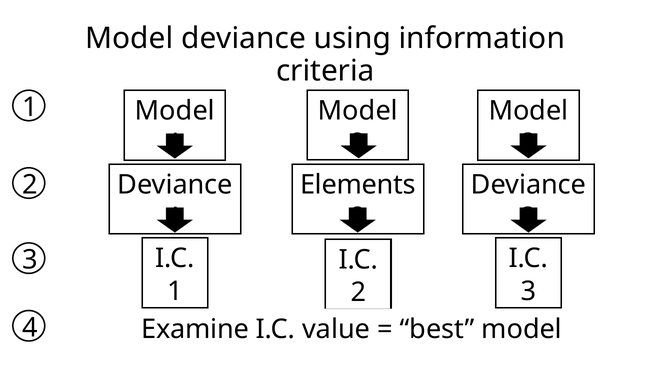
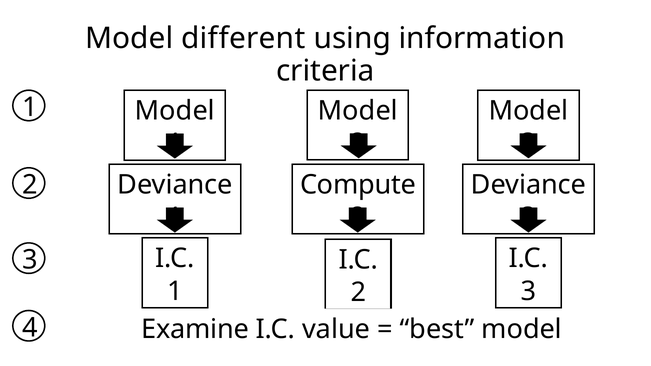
Model deviance: deviance -> different (243, 39)
Elements: Elements -> Compute (358, 185)
